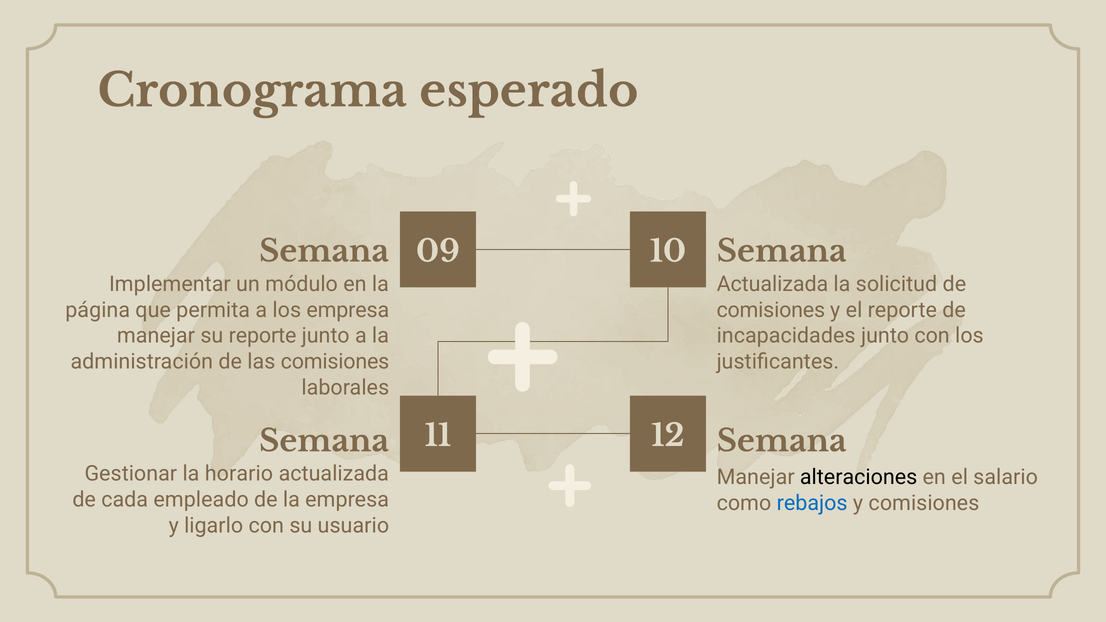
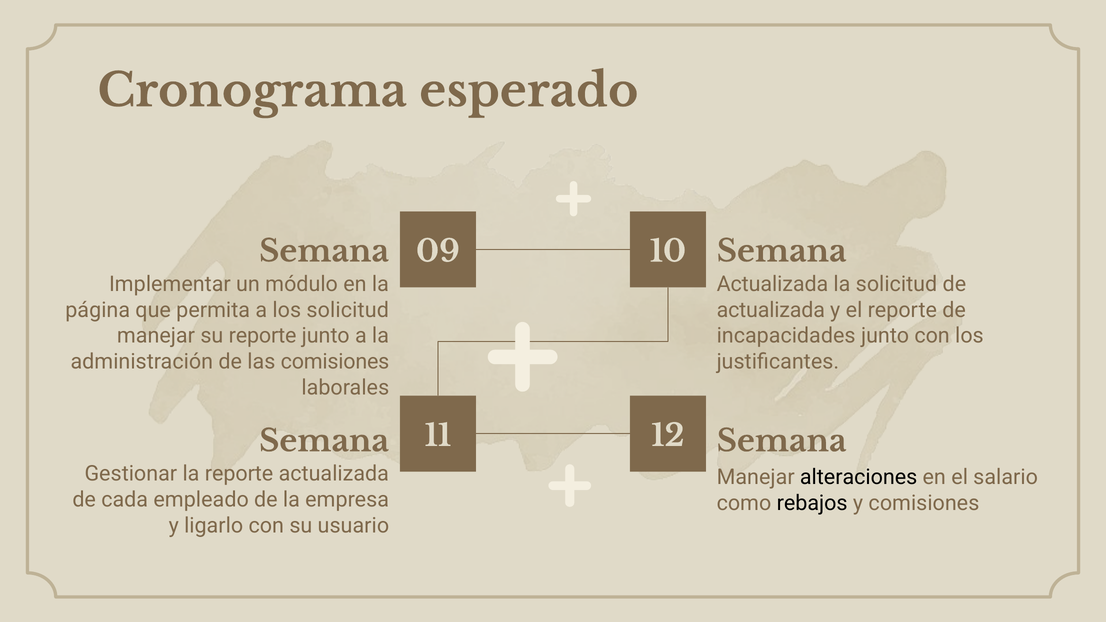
comisiones: comisiones -> actualizada (771, 310)
los empresa: empresa -> solicitud (348, 310)
la horario: horario -> reporte (239, 474)
rebajos colour: blue -> black (812, 503)
